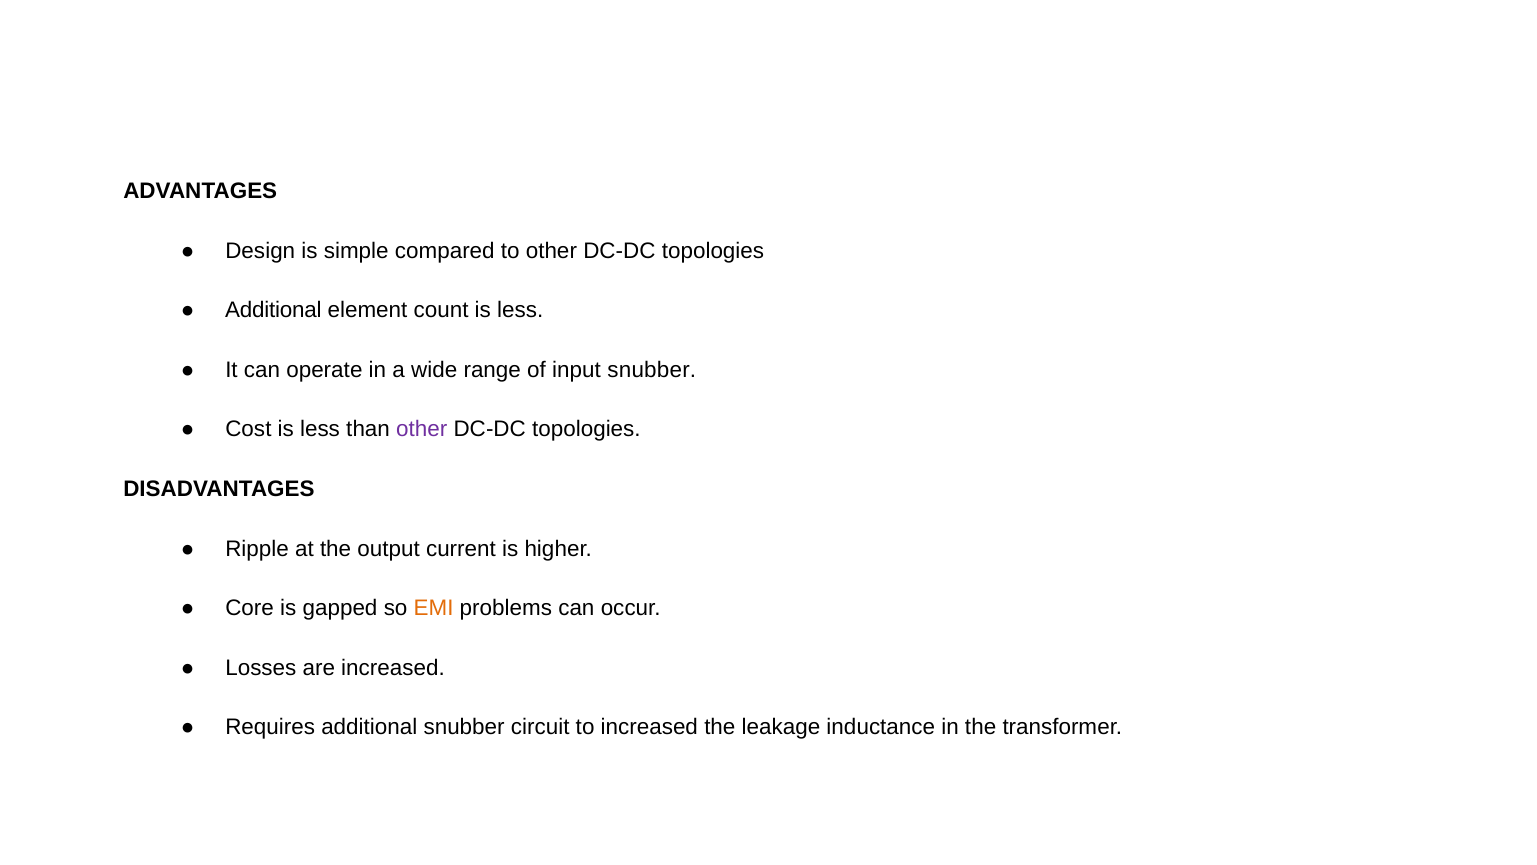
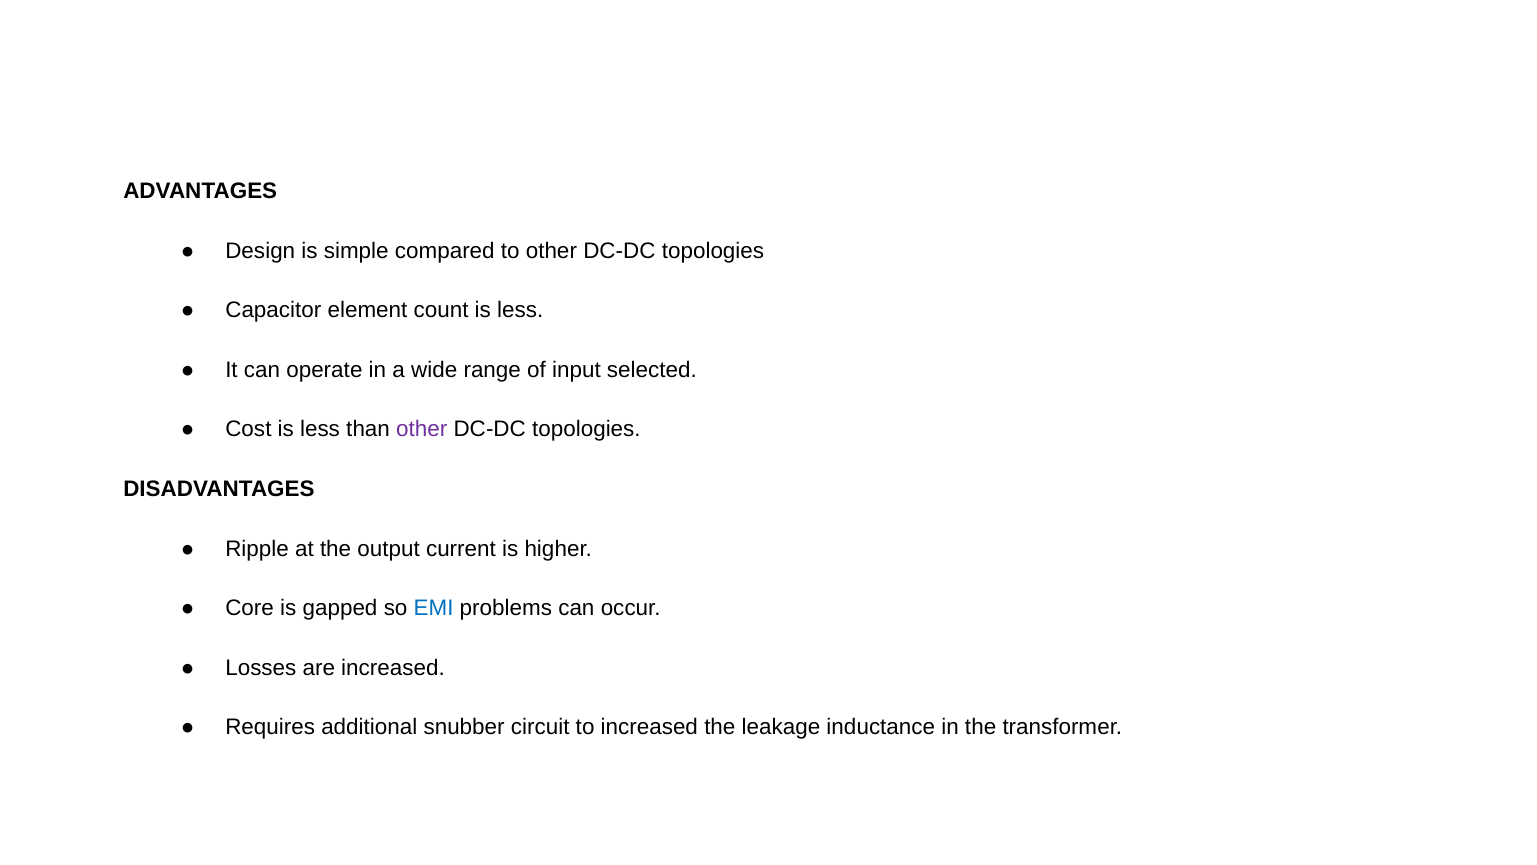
Additional: Additional -> Capacitor (273, 310)
input snubber: snubber -> selected (652, 370)
EMI colour: orange -> blue (434, 608)
